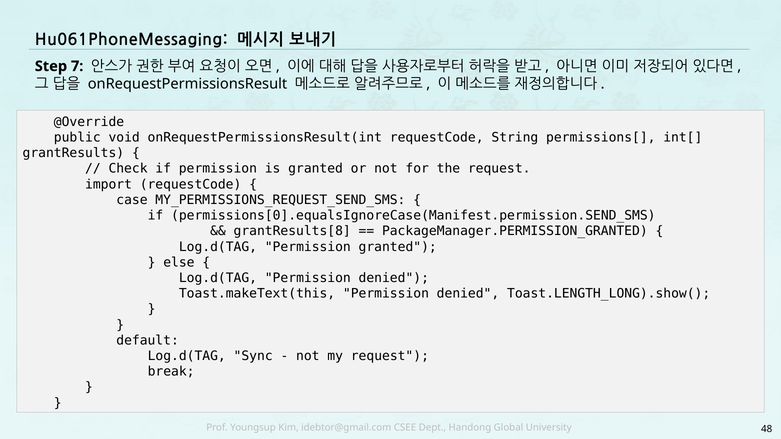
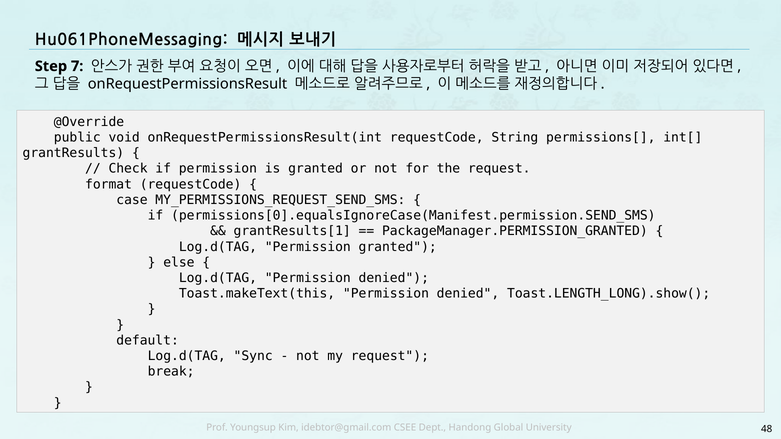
import: import -> format (109, 184)
grantResults[8: grantResults[8 -> grantResults[1 (292, 231)
